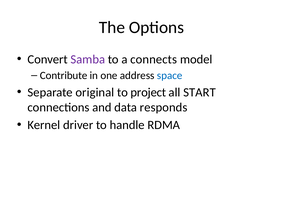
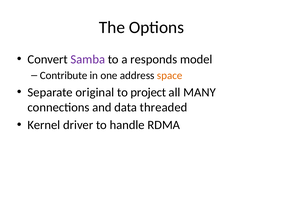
connects: connects -> responds (154, 59)
space colour: blue -> orange (170, 76)
START: START -> MANY (199, 92)
responds: responds -> threaded (164, 108)
